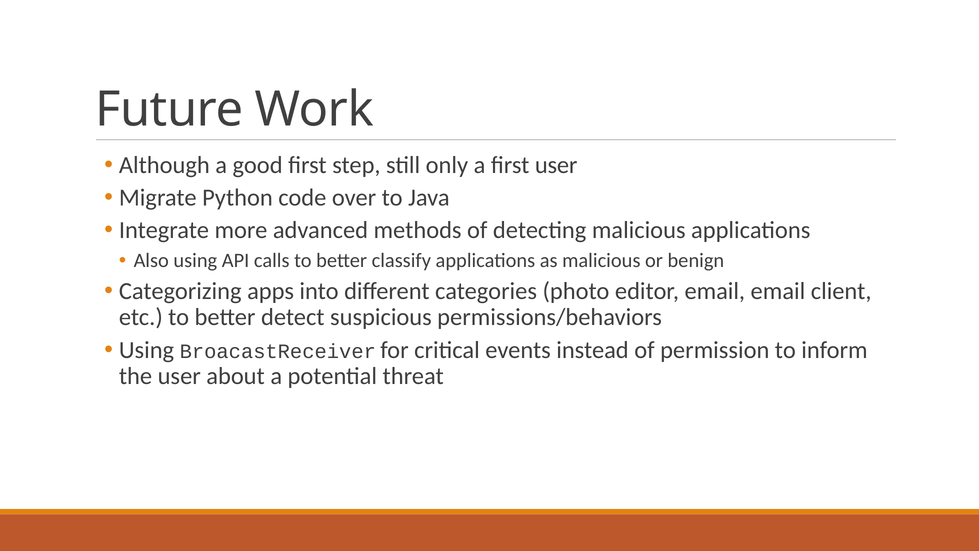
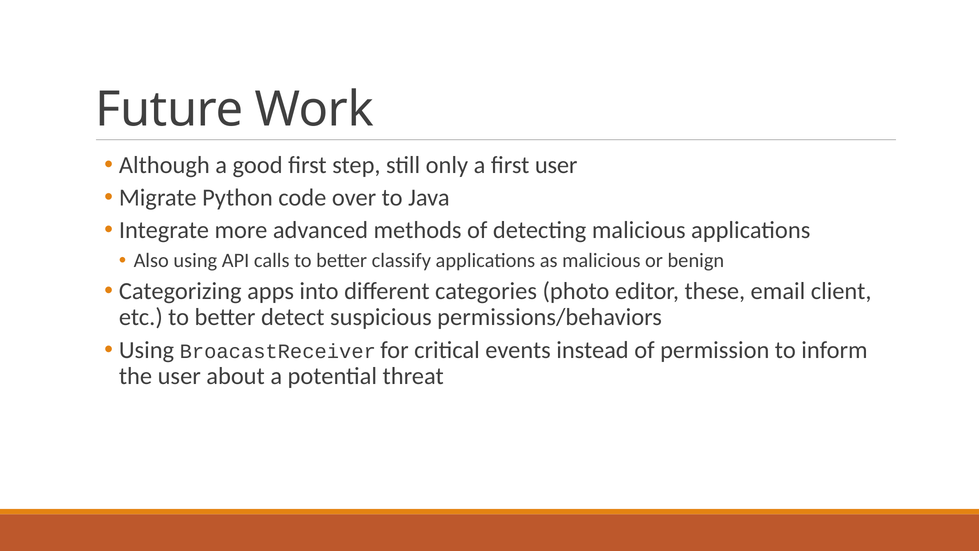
editor email: email -> these (715, 291)
